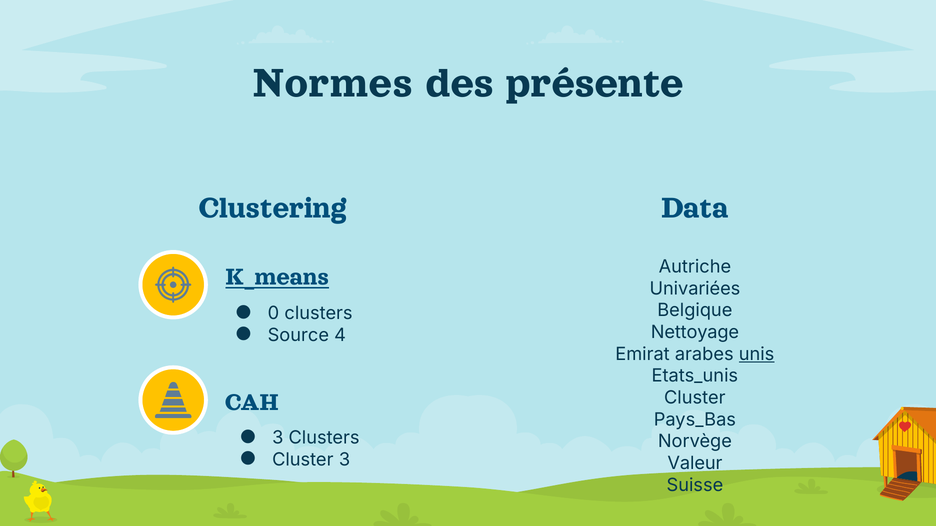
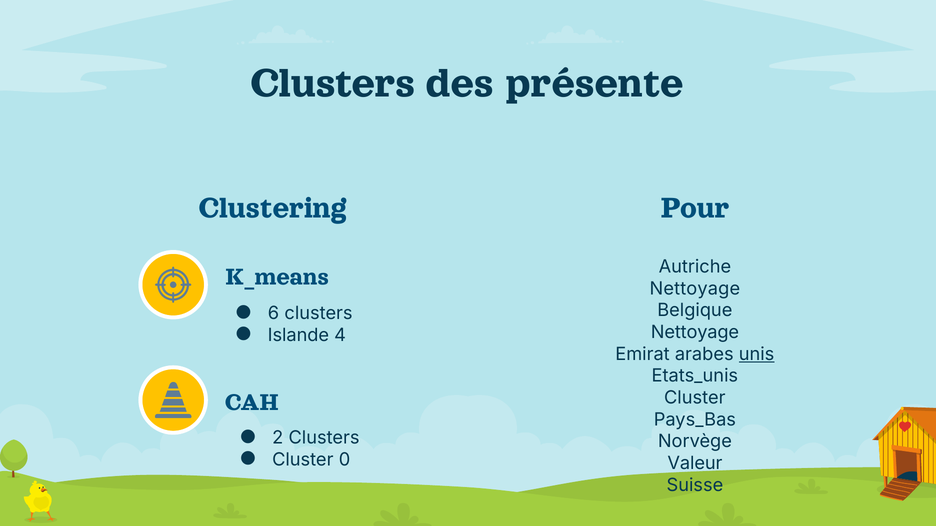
Normes: Normes -> Clusters (333, 82)
Data: Data -> Pour (695, 207)
K_means underline: present -> none (277, 277)
Univariées: Univariées -> Nettoyage (695, 289)
0: 0 -> 6 (273, 314)
Source: Source -> Islande (298, 336)
3: 3 -> 2 (278, 438)
Cluster 3: 3 -> 0 (344, 460)
